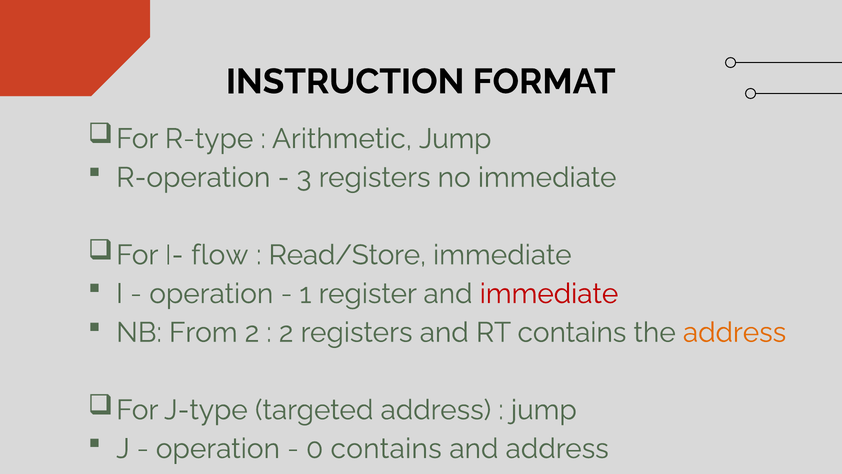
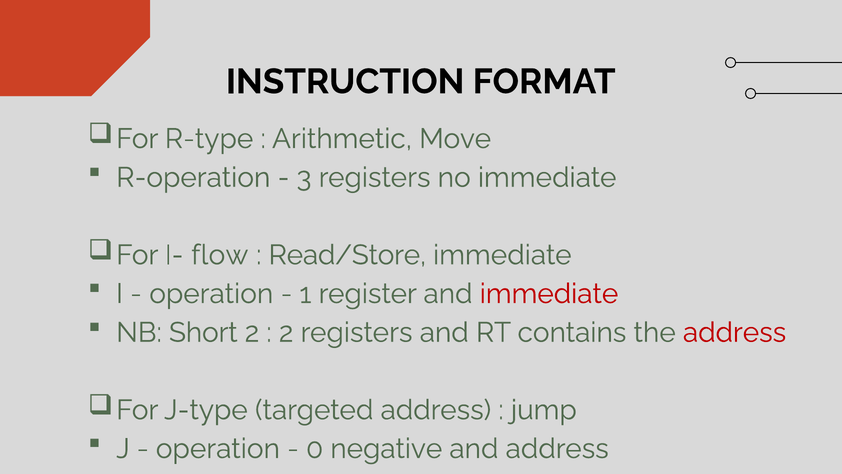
Arithmetic Jump: Jump -> Move (455, 139)
From: From -> Short (203, 332)
address colour: orange -> red (735, 332)
0 contains: contains -> negative (386, 448)
